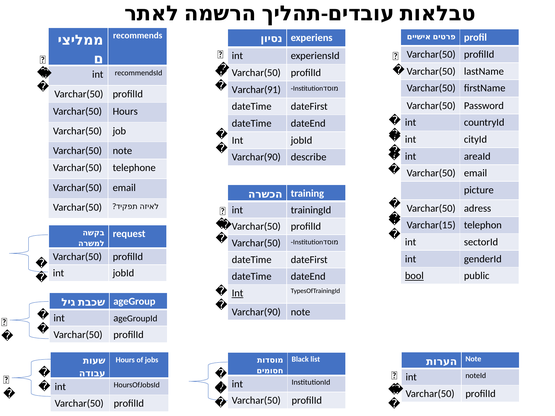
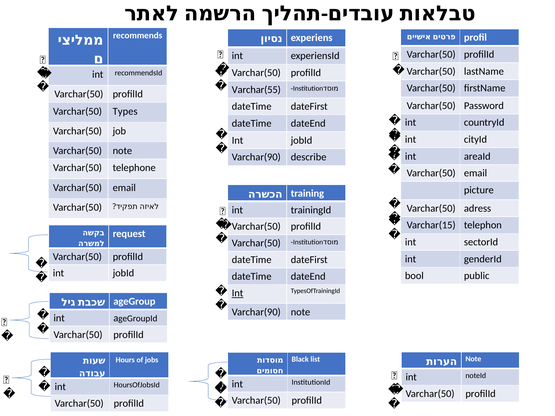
Varchar(91: Varchar(91 -> Varchar(55 (256, 90)
Varchar(50 Hours: Hours -> Types (125, 111)
bool underline: present -> none (414, 276)
